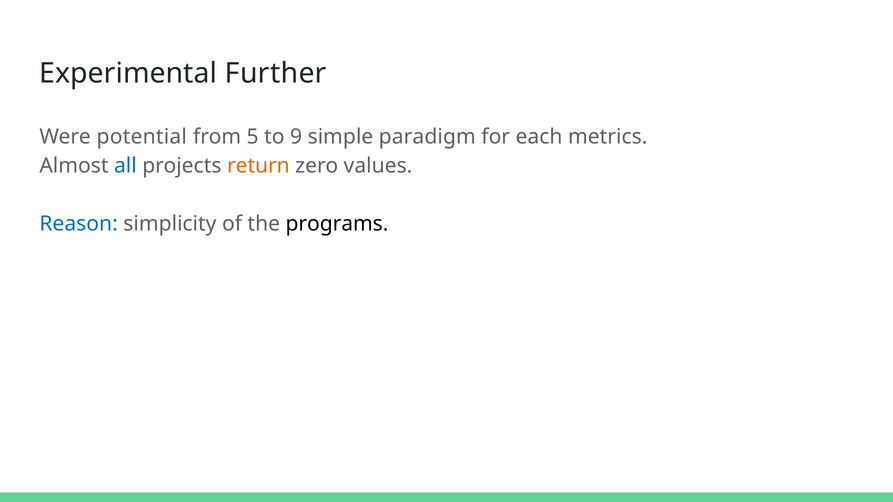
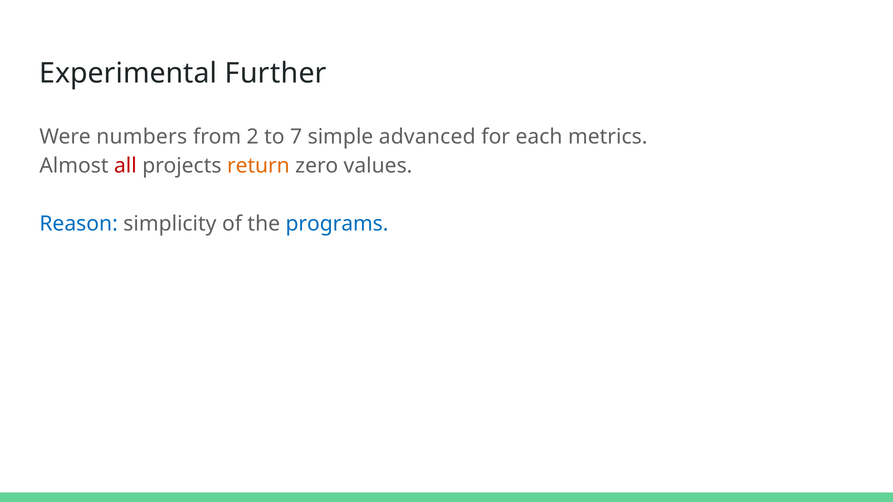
potential: potential -> numbers (142, 137)
5: 5 -> 2 (253, 137)
9: 9 -> 7 (296, 137)
paradigm: paradigm -> advanced (427, 137)
all colour: blue -> red (125, 166)
programs colour: black -> blue (337, 224)
